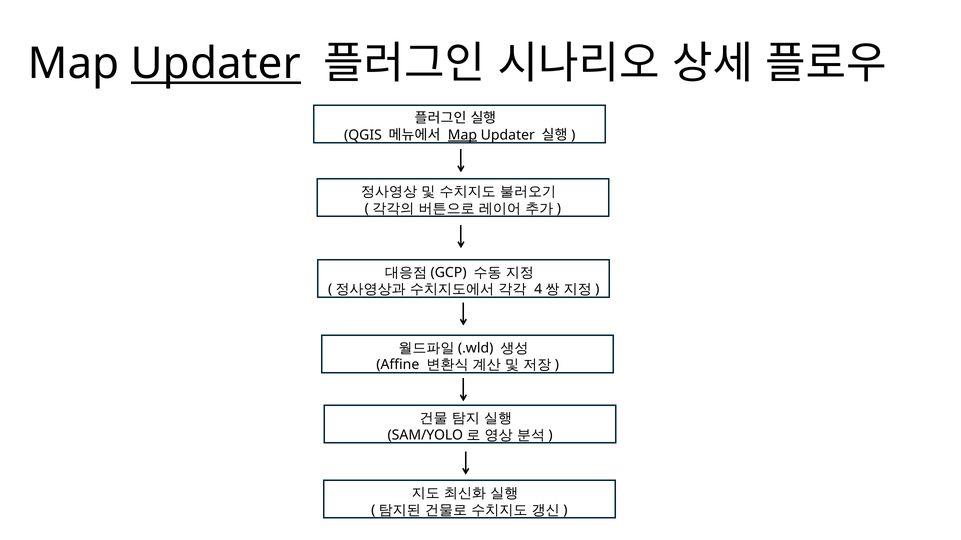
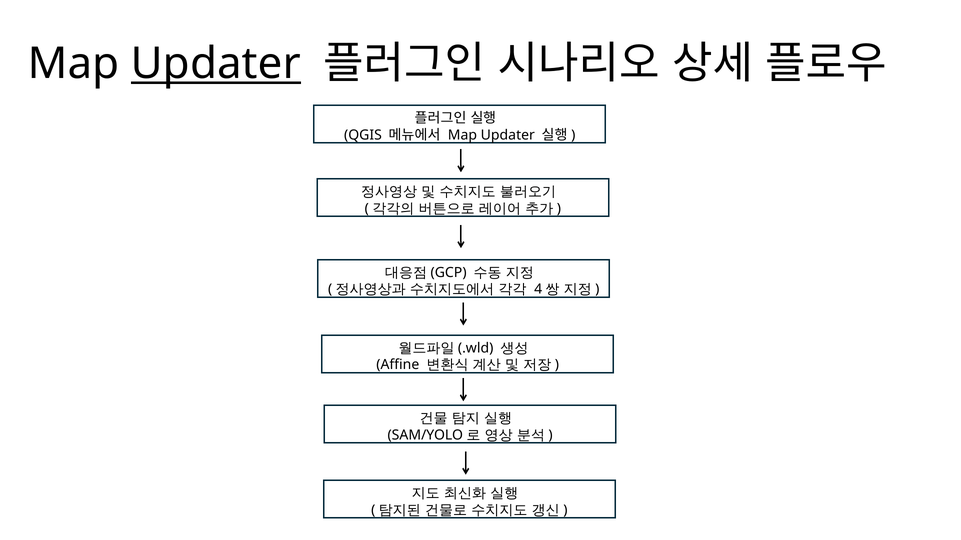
Map underline: present -> none (462, 135)
